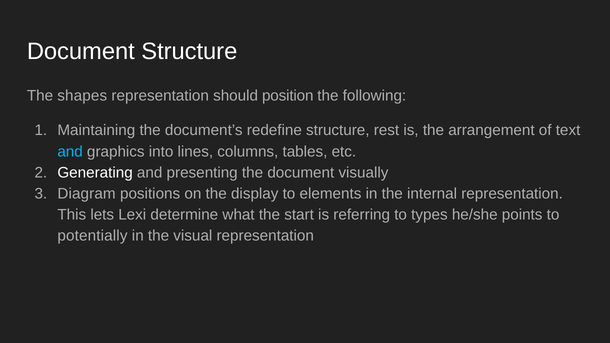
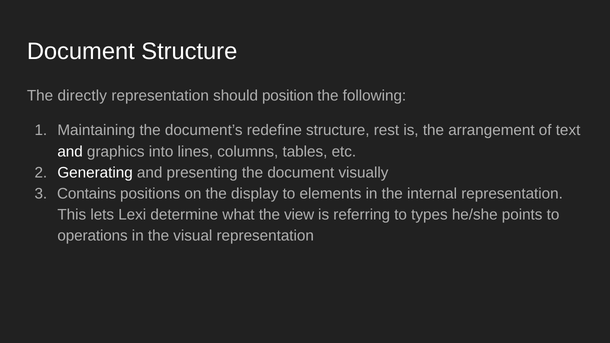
shapes: shapes -> directly (82, 96)
and colour: light blue -> white (70, 152)
Diagram: Diagram -> Contains (87, 194)
start: start -> view (299, 215)
potentially: potentially -> operations (93, 236)
